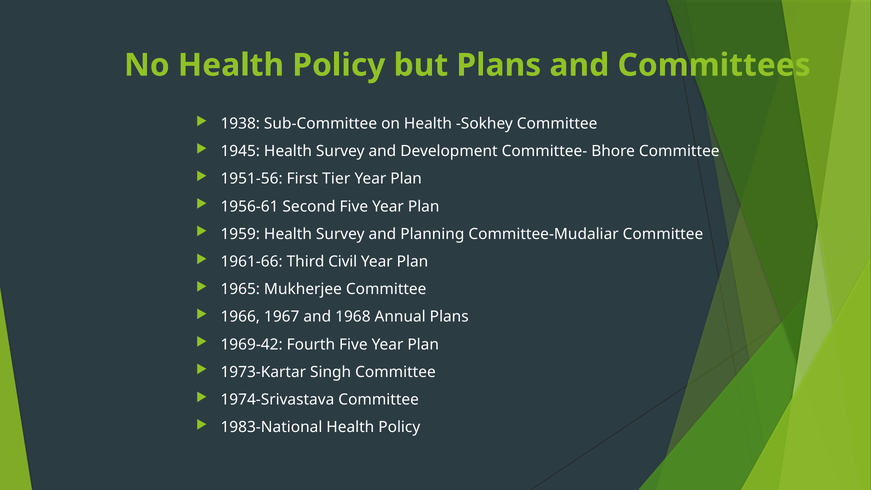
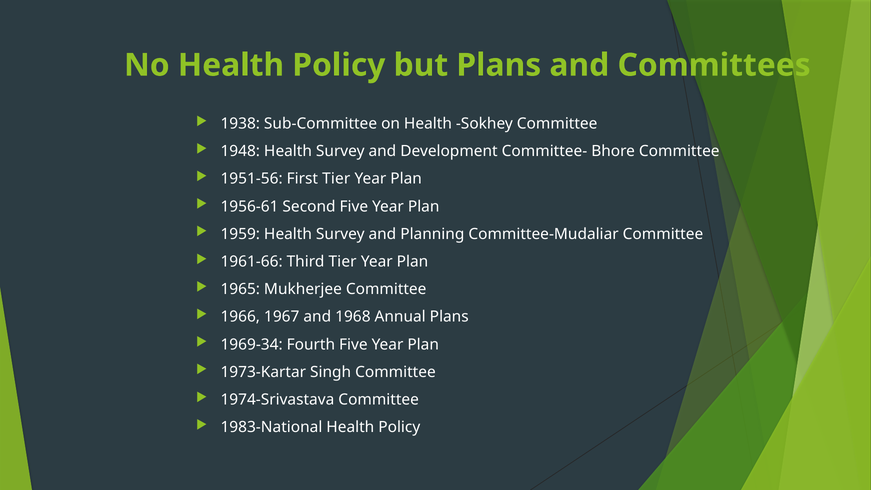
1945: 1945 -> 1948 (240, 151)
Third Civil: Civil -> Tier (343, 262)
1969-42: 1969-42 -> 1969-34 (252, 344)
